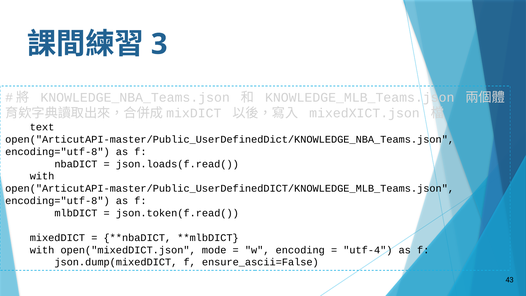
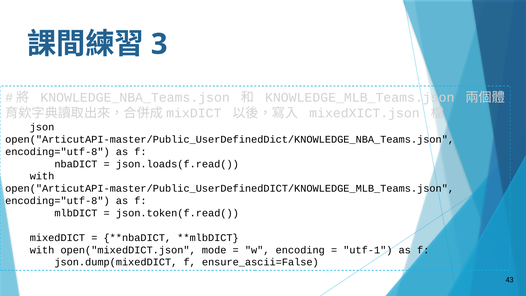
text: text -> json (42, 127)
utf-4: utf-4 -> utf-1 (368, 250)
